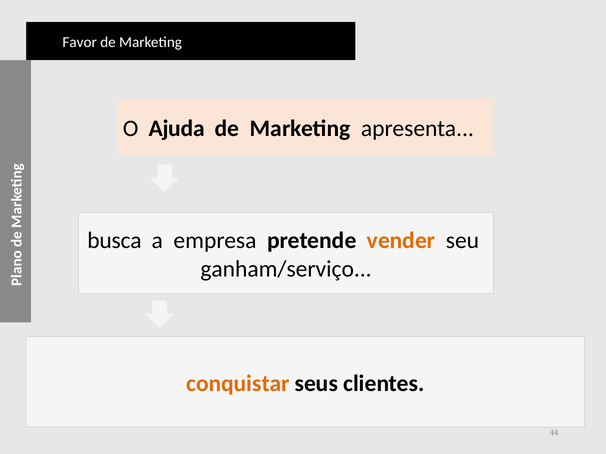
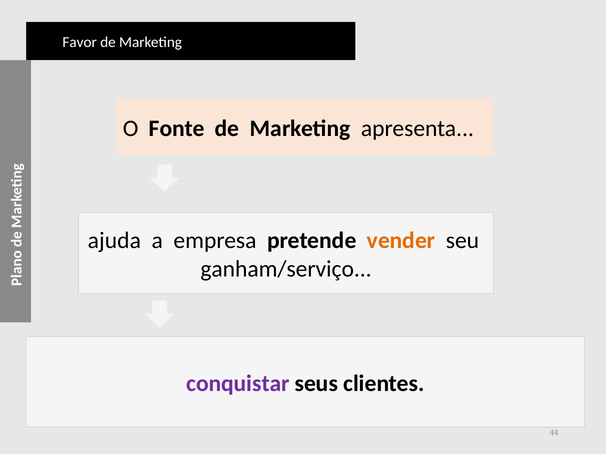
Ajuda: Ajuda -> Fonte (177, 129)
busca: busca -> ajuda (114, 241)
conquistar colour: orange -> purple (238, 384)
